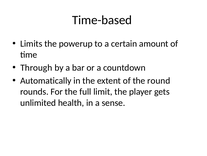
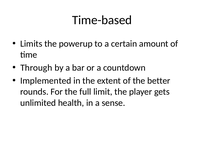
Automatically: Automatically -> Implemented (46, 80)
round: round -> better (159, 80)
